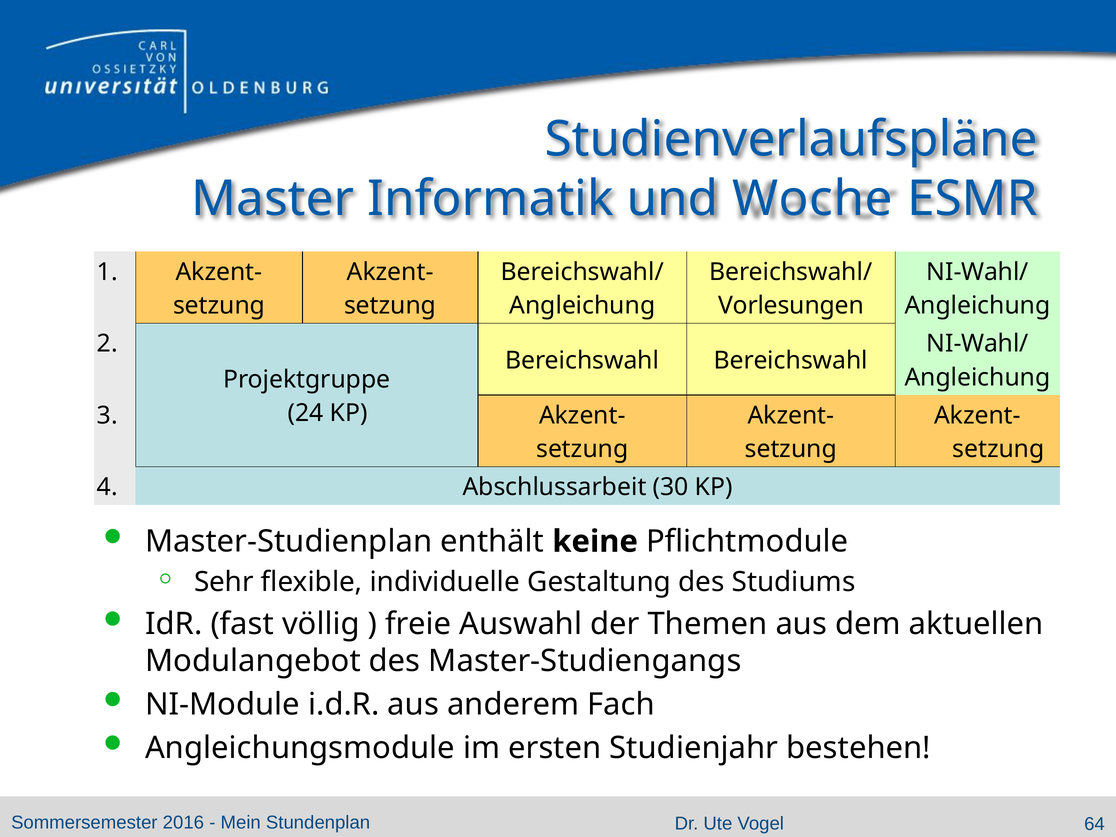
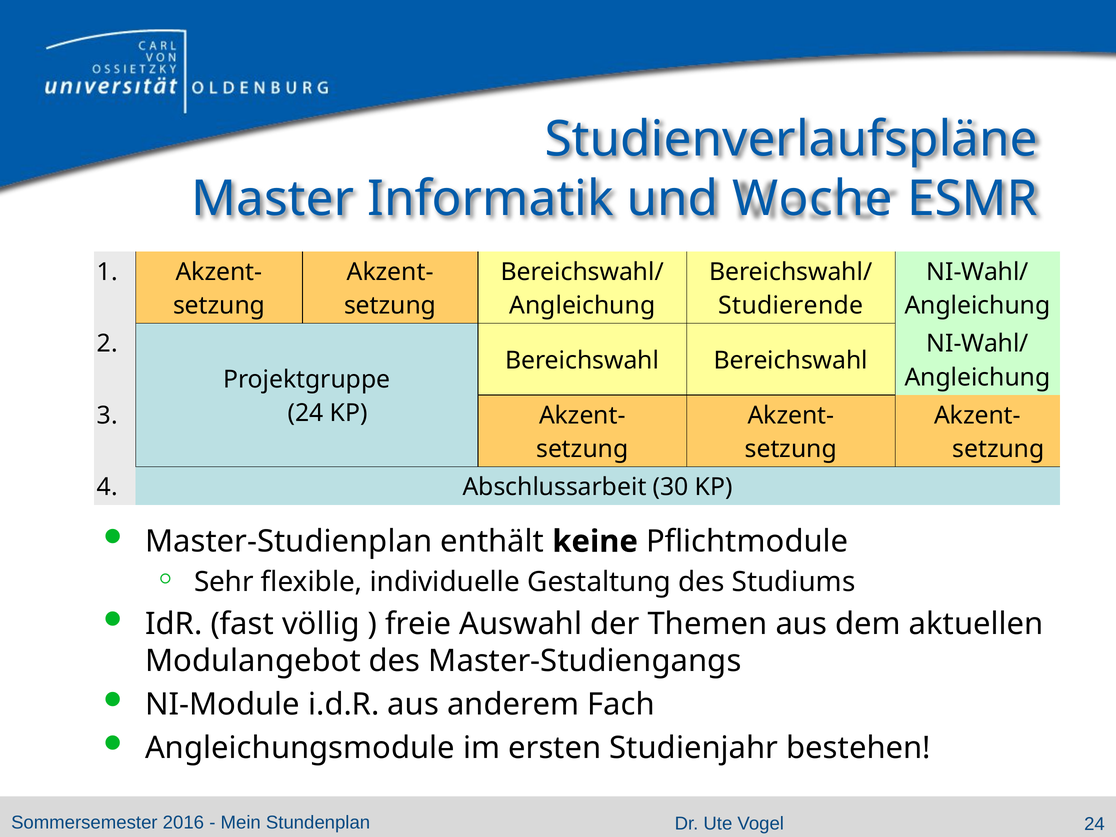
Vorlesungen: Vorlesungen -> Studierende (791, 306)
Vogel 64: 64 -> 24 (1094, 824)
